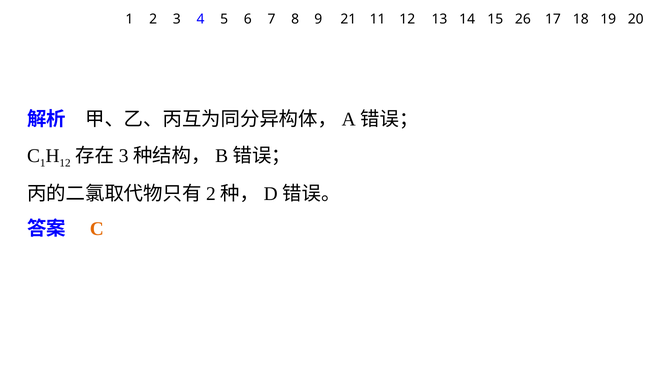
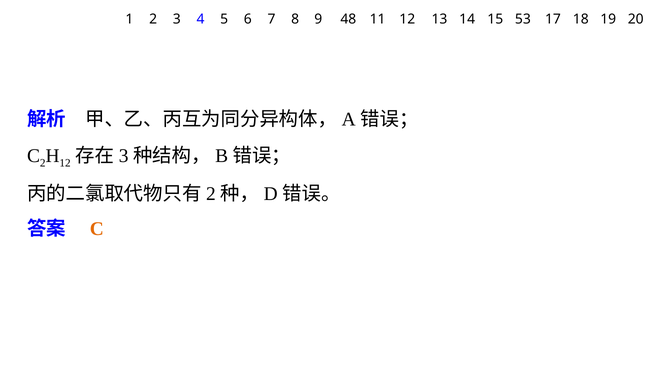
21: 21 -> 48 (348, 19)
26: 26 -> 53 (523, 19)
1: 1 -> 2 (43, 163)
